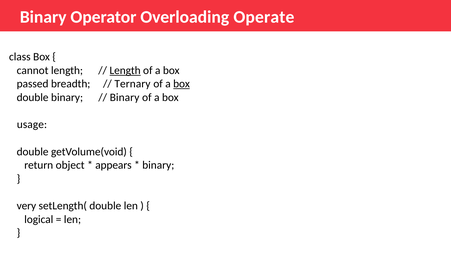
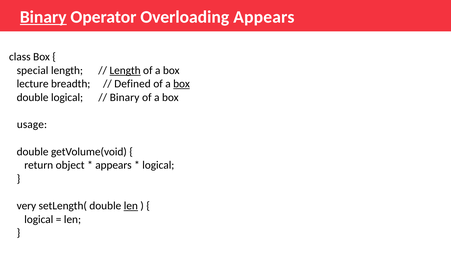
Binary underline: none -> present (43, 17)
Overloading Operate: Operate -> Appears (264, 17)
cannot: cannot -> special (33, 70)
passed: passed -> lecture (33, 84)
Ternary: Ternary -> Defined (133, 84)
double binary: binary -> logical (67, 97)
binary: binary -> logical (158, 165)
len underline: none -> present (131, 206)
